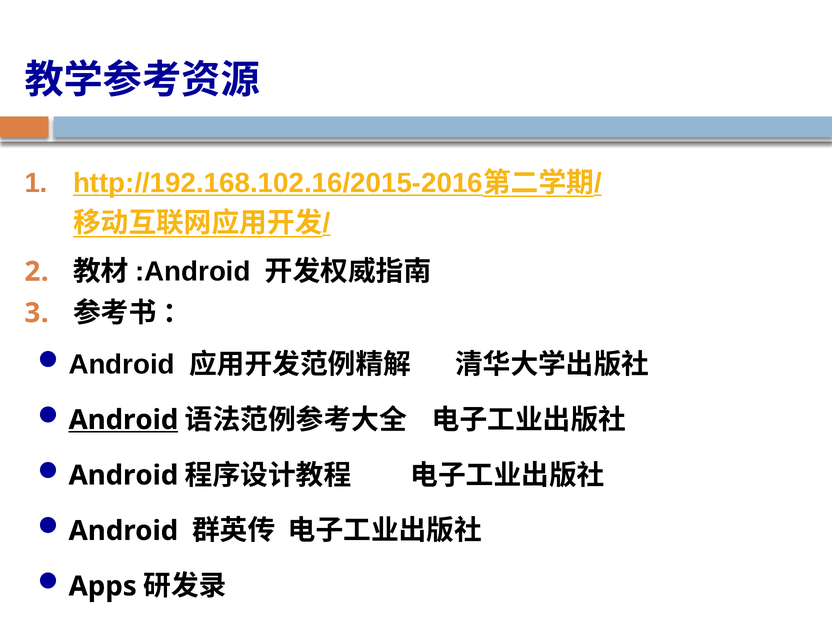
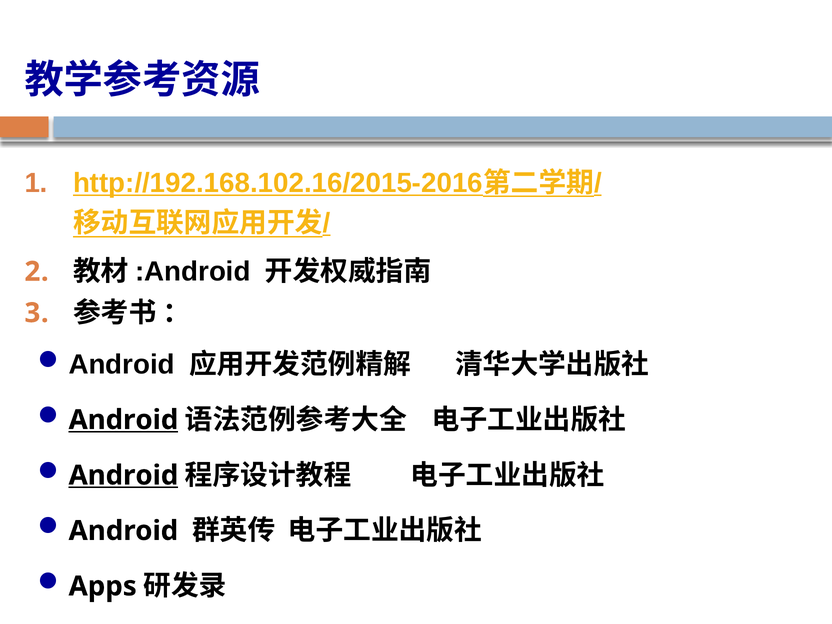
Android underline: none -> present (123, 475)
